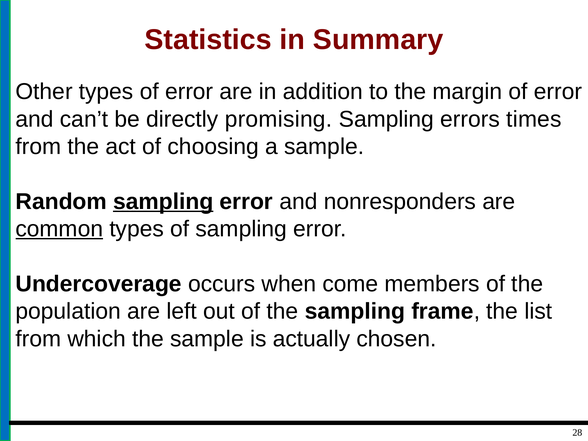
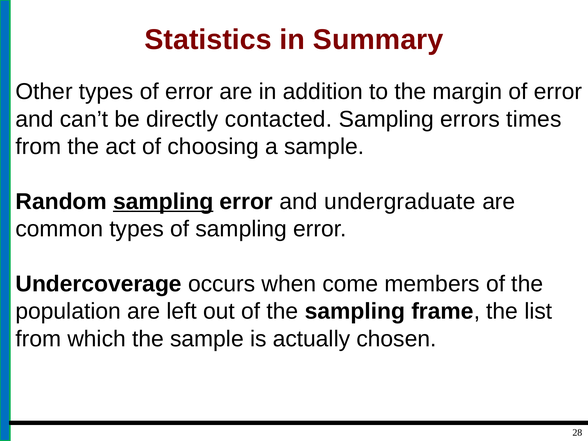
promising: promising -> contacted (278, 119)
nonresponders: nonresponders -> undergraduate (400, 202)
common underline: present -> none (59, 229)
